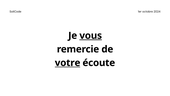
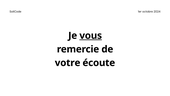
votre underline: present -> none (68, 63)
